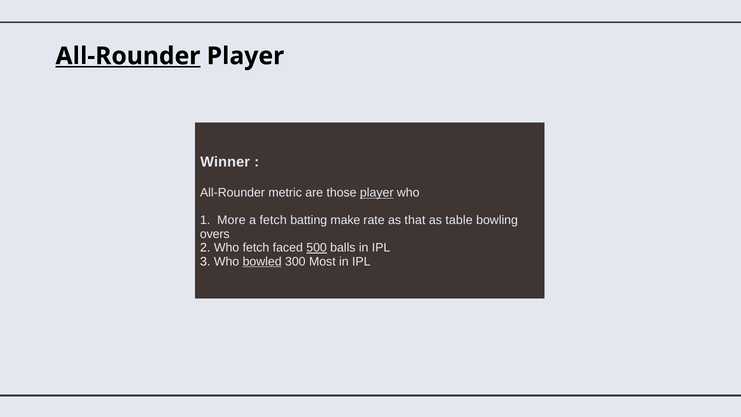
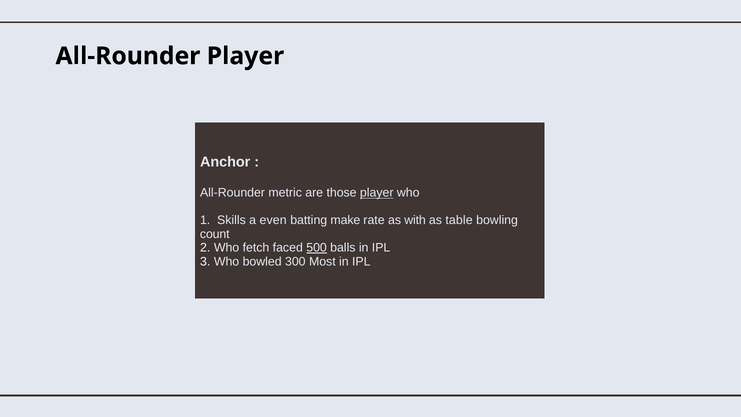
All-Rounder underline: present -> none (128, 56)
Winner: Winner -> Anchor (225, 162)
More: More -> Skills (231, 220)
a fetch: fetch -> even (273, 220)
that: that -> with (415, 220)
overs: overs -> count (215, 234)
bowled underline: present -> none (262, 261)
